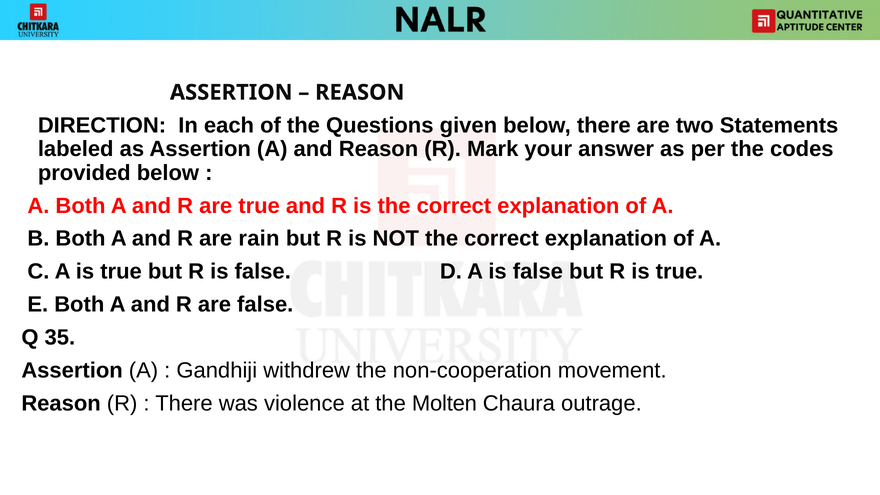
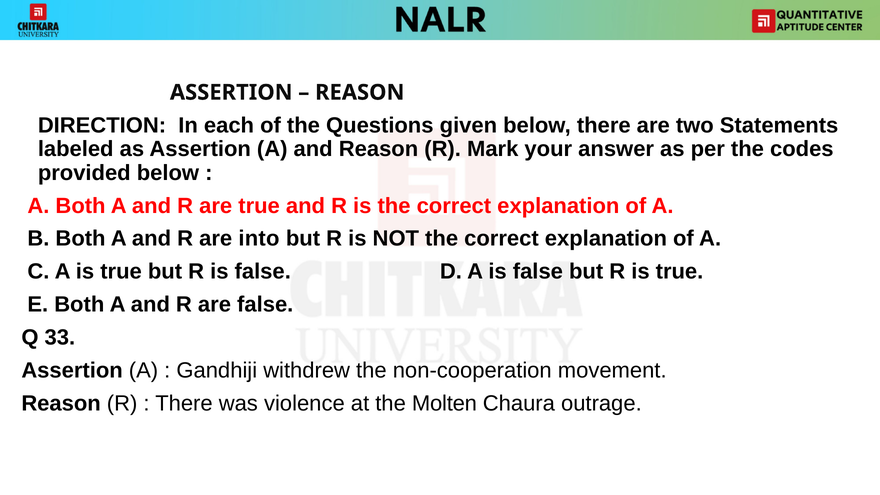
rain: rain -> into (259, 239)
35: 35 -> 33 (60, 337)
